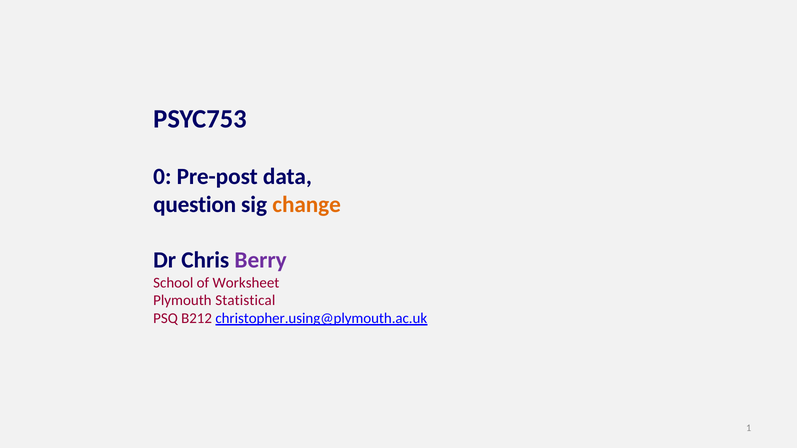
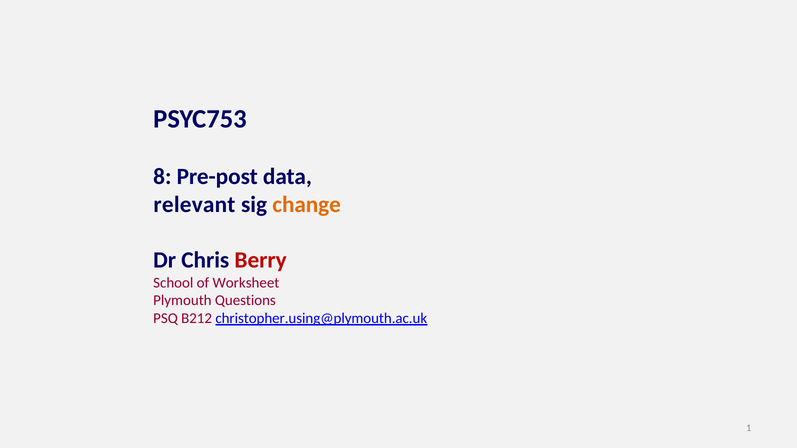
0: 0 -> 8 (162, 177)
question: question -> relevant (194, 205)
Berry colour: purple -> red (261, 260)
Statistical: Statistical -> Questions (245, 301)
